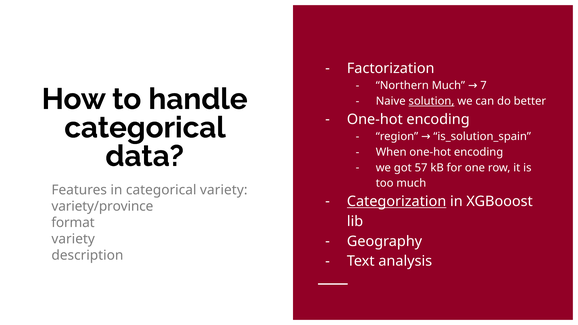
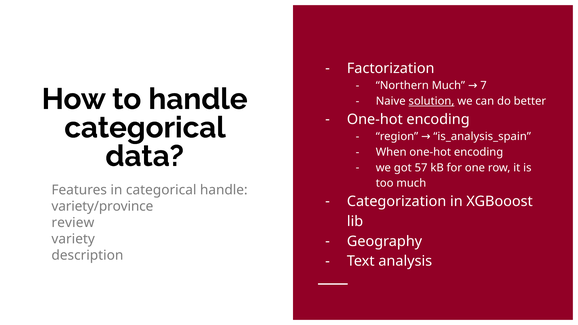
is_solution_spain: is_solution_spain -> is_analysis_spain (482, 137)
categorical variety: variety -> handle (224, 190)
Categorization underline: present -> none (397, 202)
format: format -> review (73, 223)
